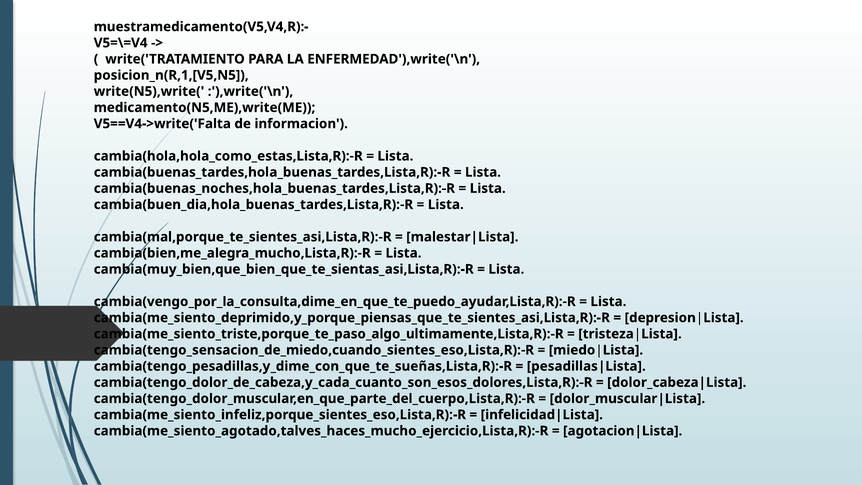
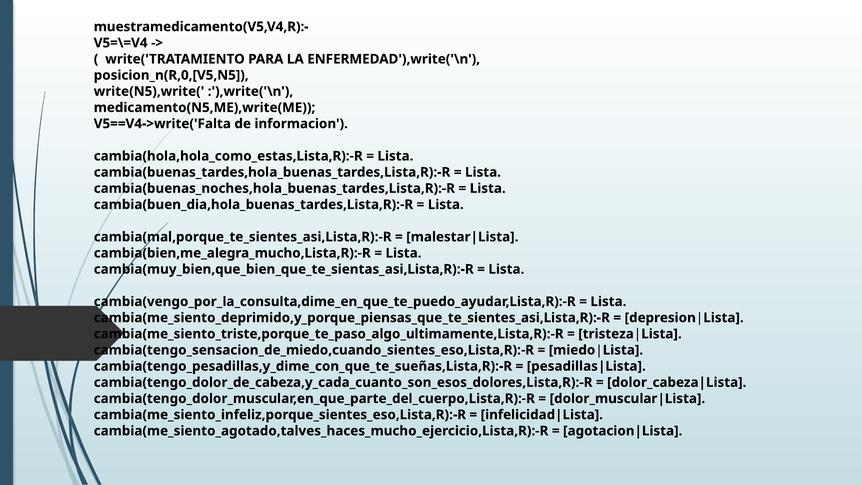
posicion_n(R,1,[V5,N5: posicion_n(R,1,[V5,N5 -> posicion_n(R,0,[V5,N5 (171, 75)
